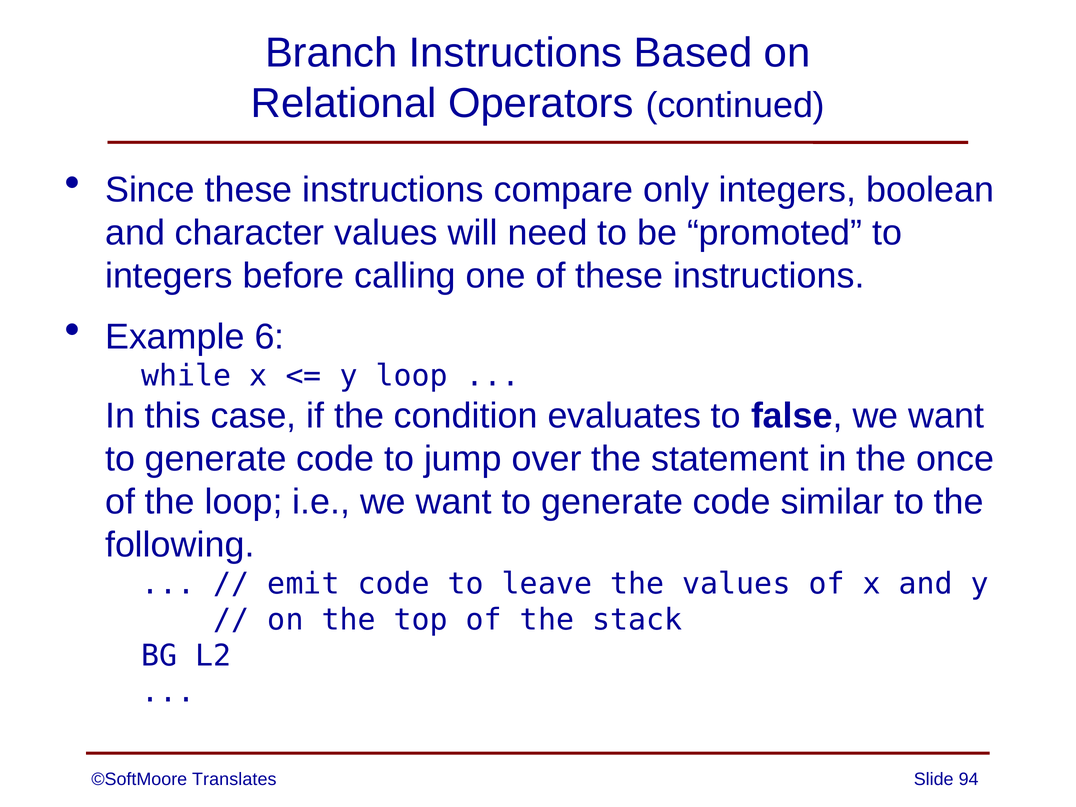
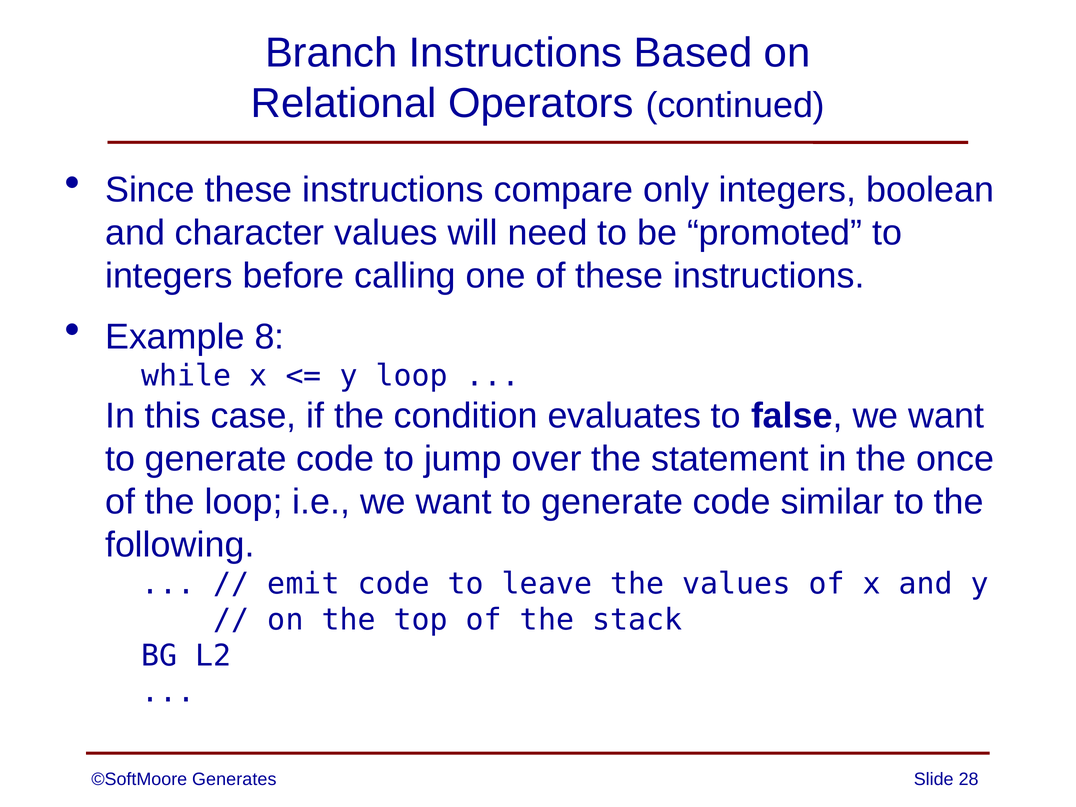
6: 6 -> 8 (269, 337)
Translates: Translates -> Generates (234, 780)
94: 94 -> 28 (969, 780)
